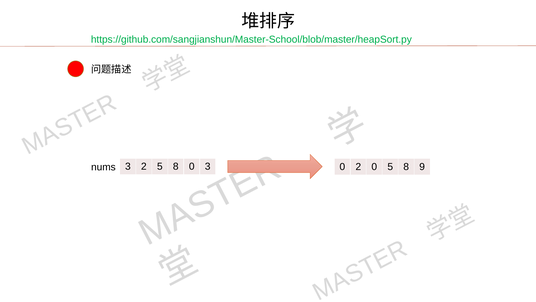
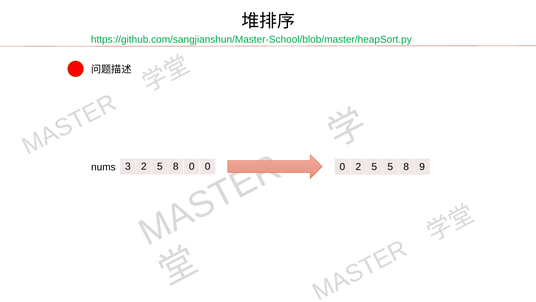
0 3: 3 -> 0 (208, 166)
0 2 0: 0 -> 5 (374, 166)
